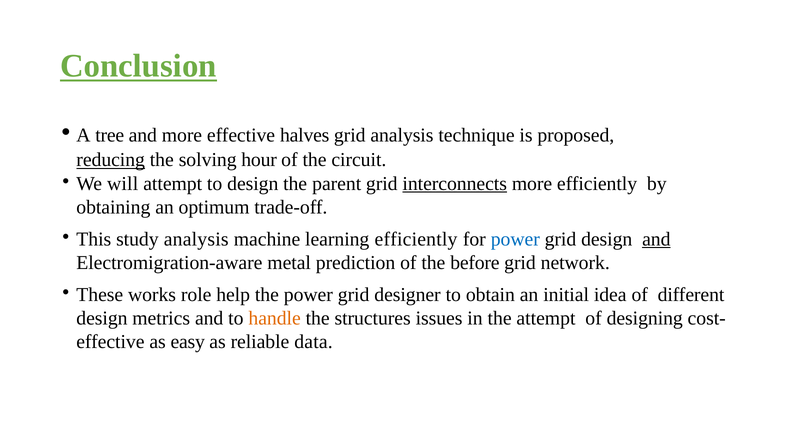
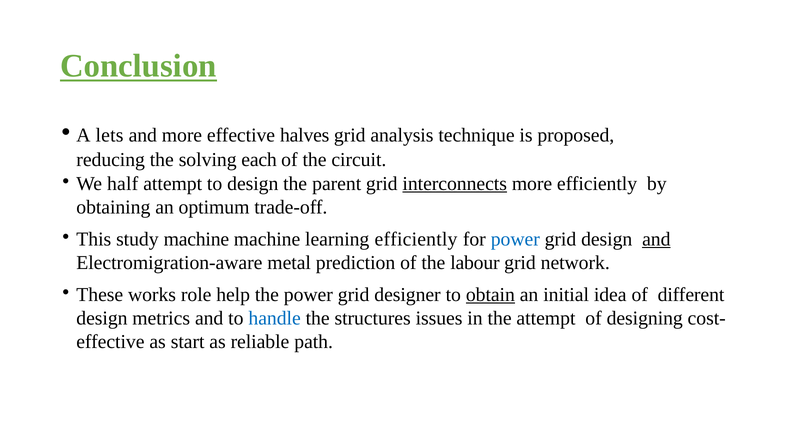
tree: tree -> lets (110, 135)
reducing underline: present -> none (111, 160)
hour: hour -> each (259, 160)
will: will -> half (123, 184)
study analysis: analysis -> machine (196, 239)
before: before -> labour (475, 263)
obtain underline: none -> present (490, 295)
handle colour: orange -> blue (275, 318)
easy: easy -> start (188, 342)
data: data -> path (314, 342)
